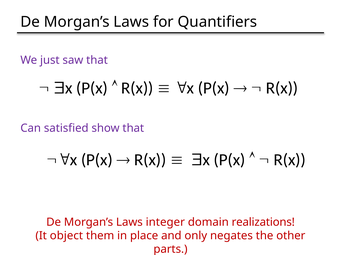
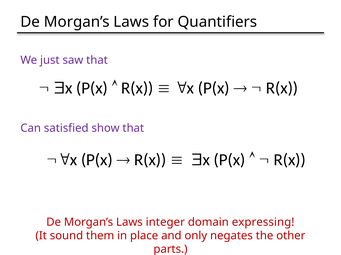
realizations: realizations -> expressing (263, 223)
object: object -> sound (66, 236)
